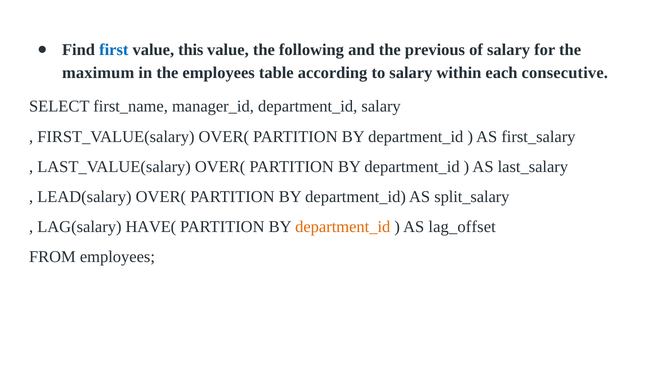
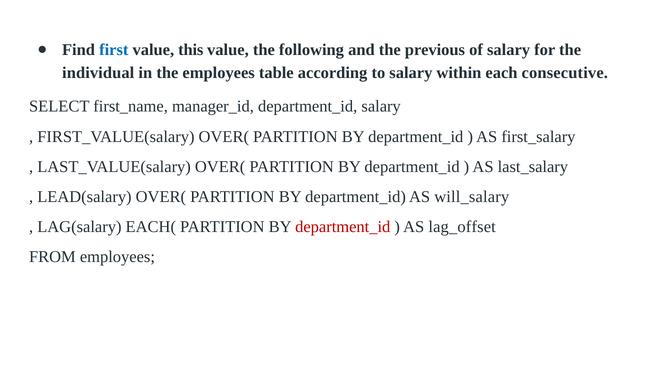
maximum: maximum -> individual (98, 73)
split_salary: split_salary -> will_salary (472, 197)
HAVE(: HAVE( -> EACH( (151, 227)
department_id colour: orange -> red (343, 227)
